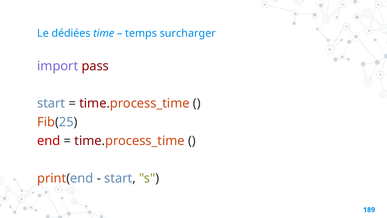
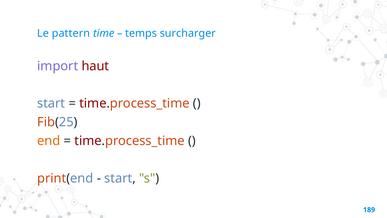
dédiées: dédiées -> pattern (71, 33)
pass: pass -> haut (95, 66)
end colour: red -> orange (49, 141)
